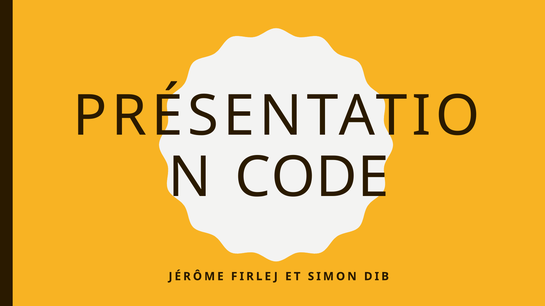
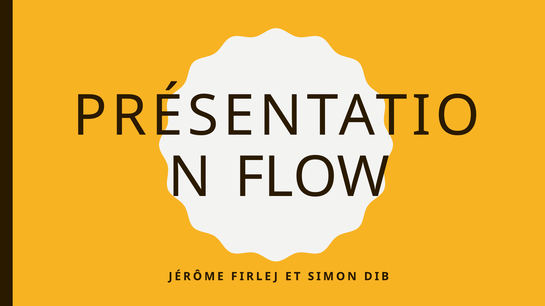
CODE: CODE -> FLOW (312, 178)
